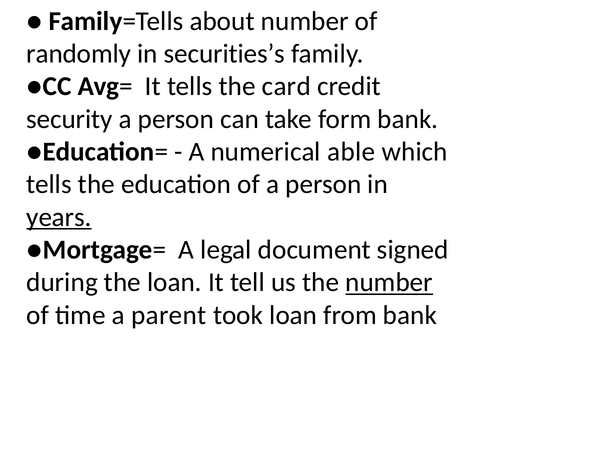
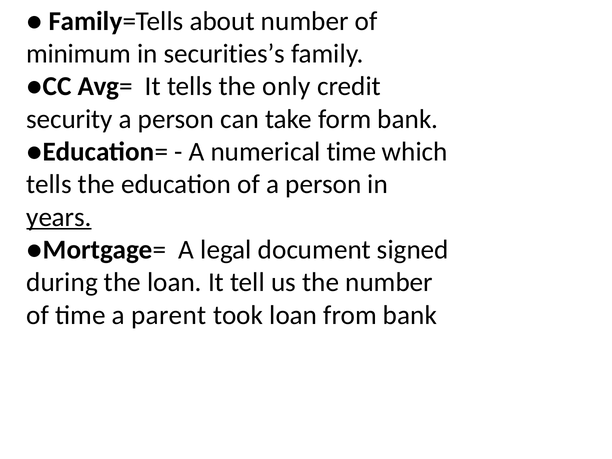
randomly: randomly -> minimum (79, 54)
card: card -> only (286, 87)
numerical able: able -> time (352, 152)
number underline: present -> none (389, 282)
